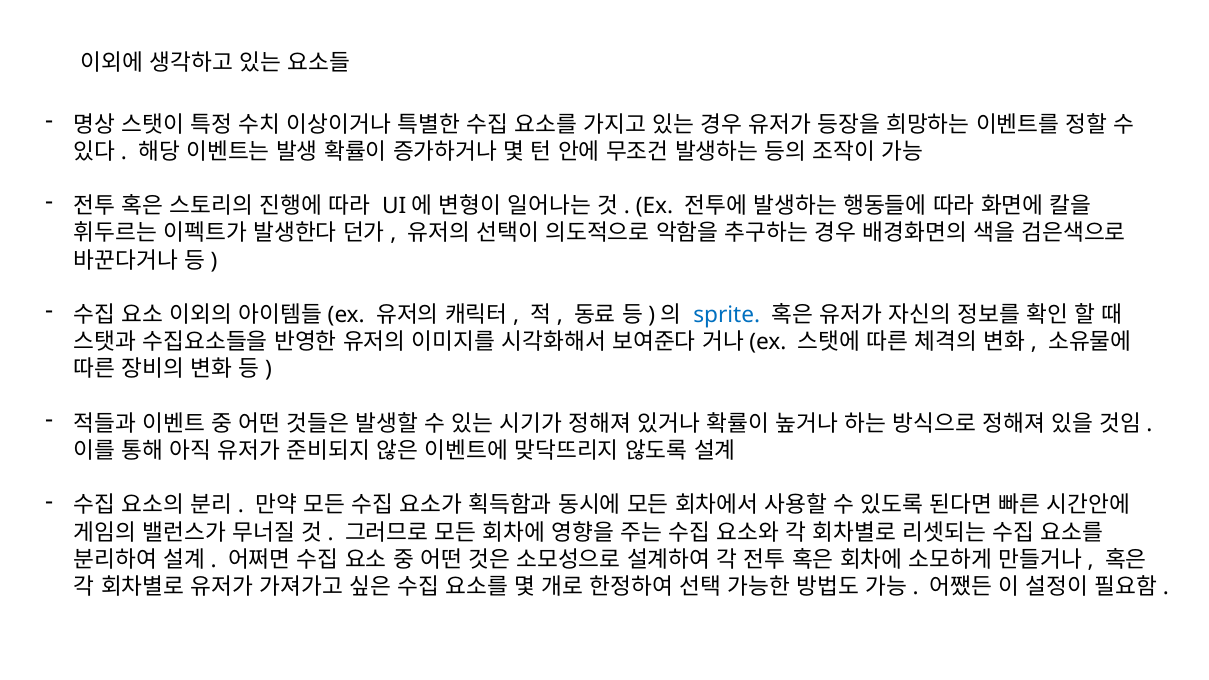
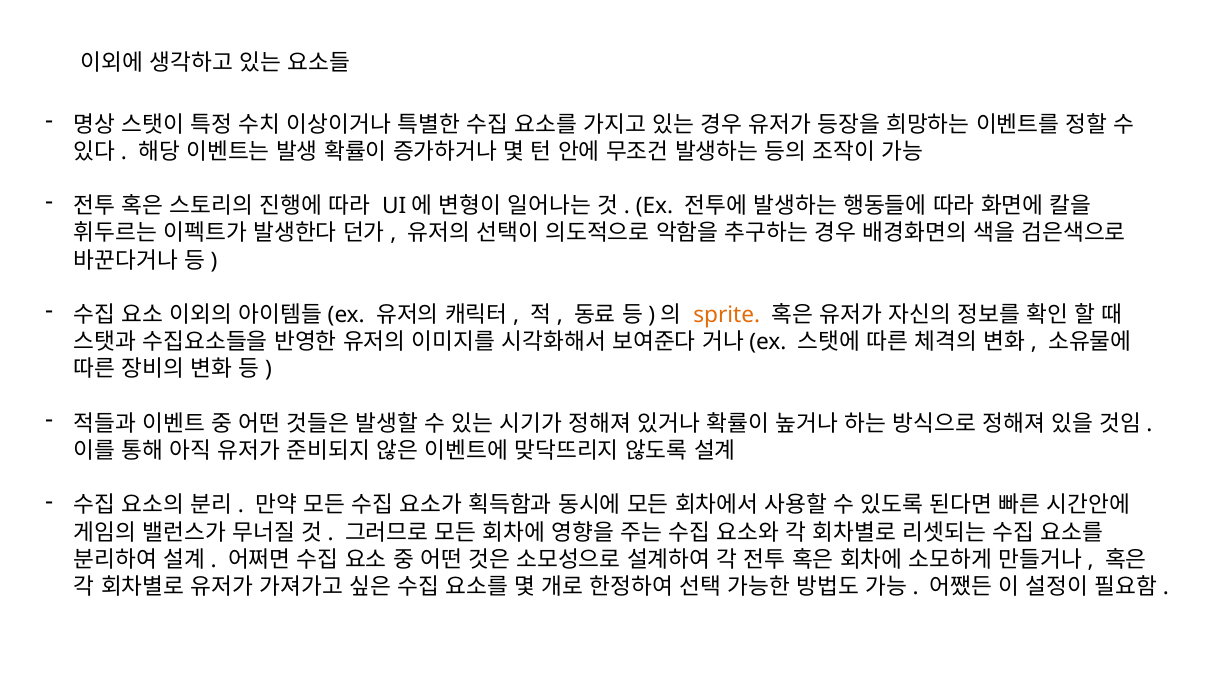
sprite colour: blue -> orange (727, 315)
